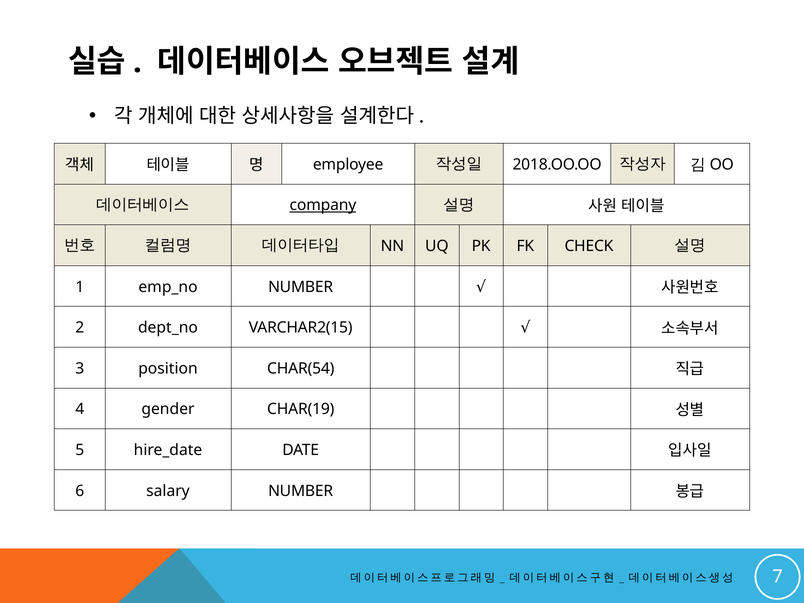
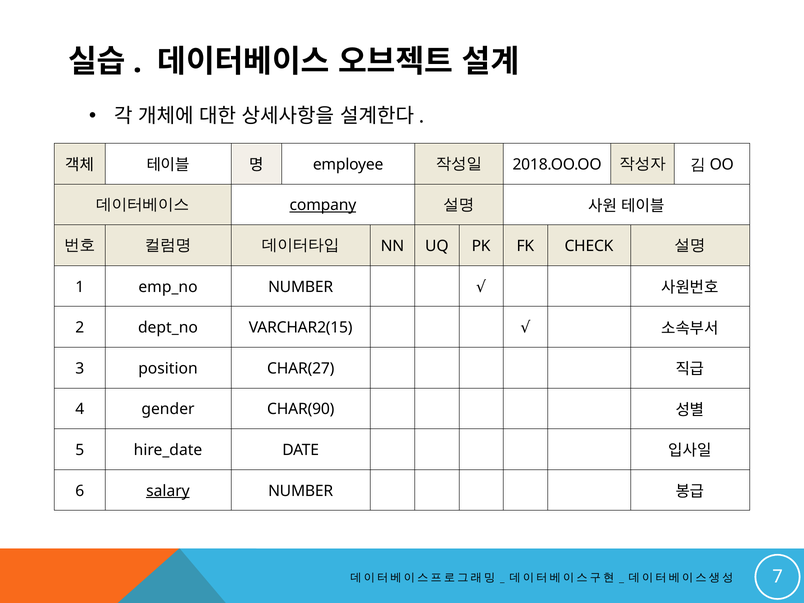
CHAR(54: CHAR(54 -> CHAR(27 (301, 368)
CHAR(19: CHAR(19 -> CHAR(90 (301, 409)
salary underline: none -> present (168, 491)
